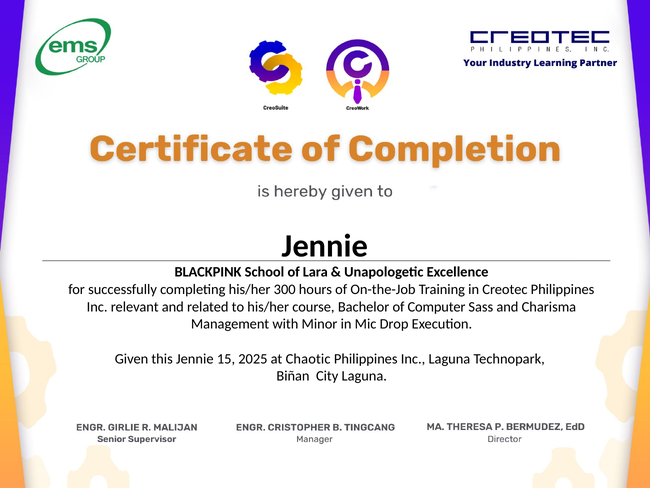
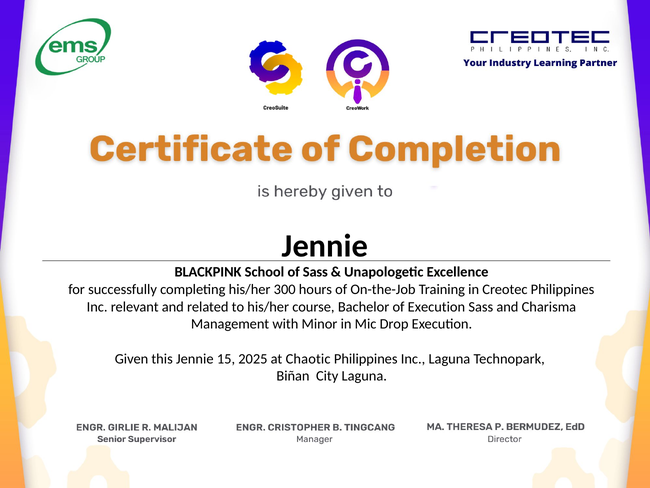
of Lara: Lara -> Sass (315, 272)
of Computer: Computer -> Execution (436, 307)
